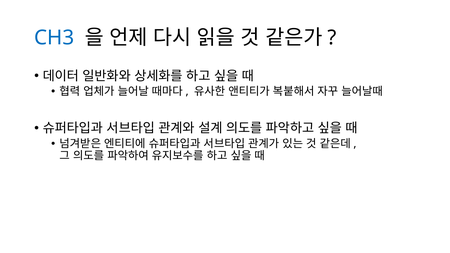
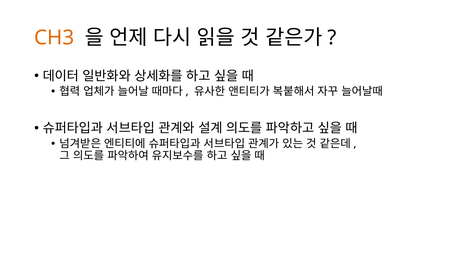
CH3 colour: blue -> orange (54, 38)
